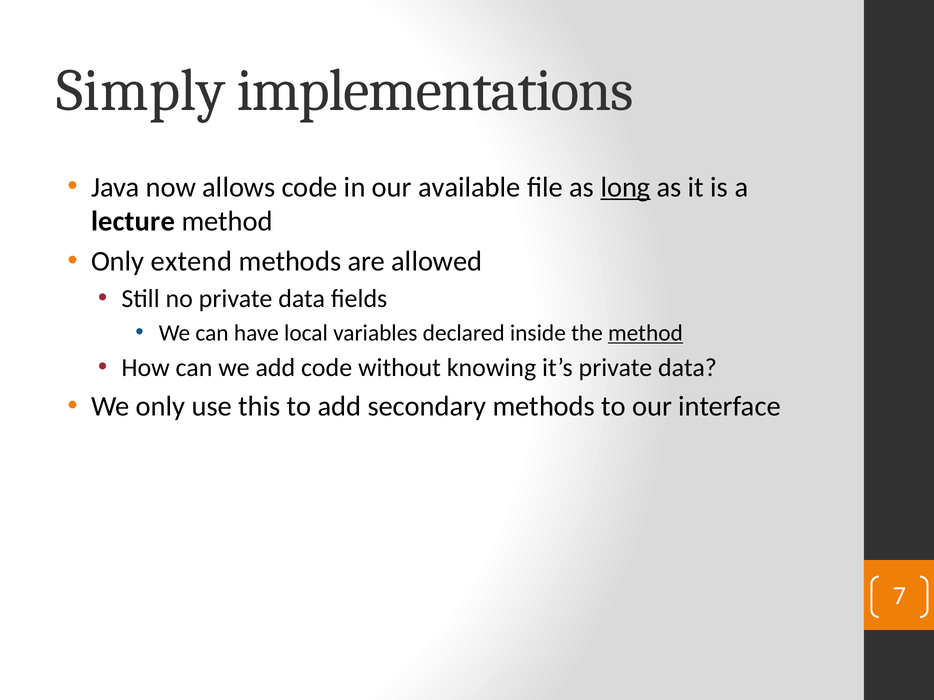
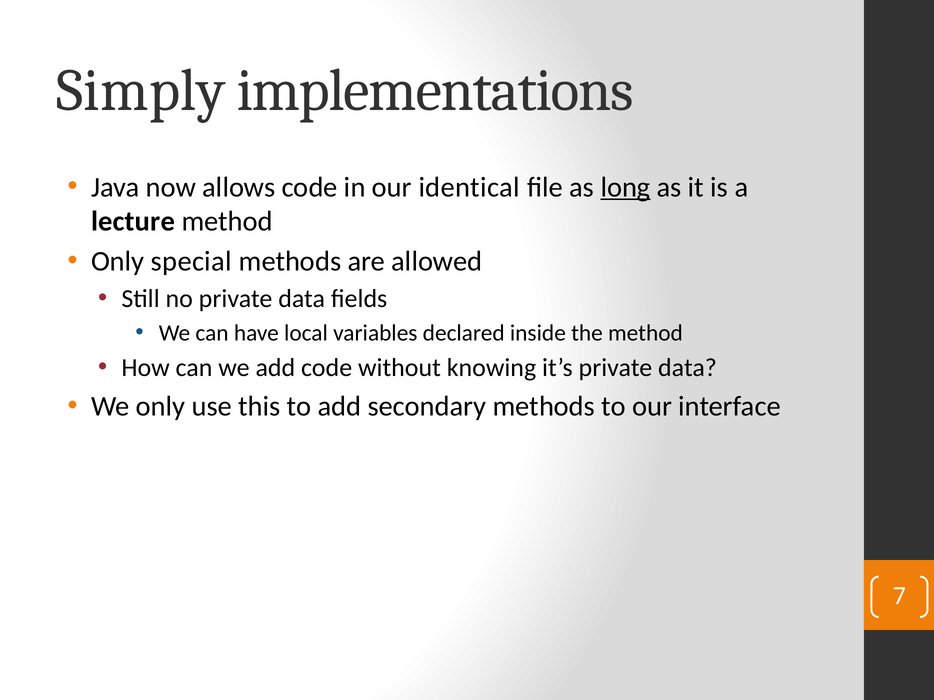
available: available -> identical (469, 187)
extend: extend -> special (191, 261)
method underline: present -> none (645, 333)
